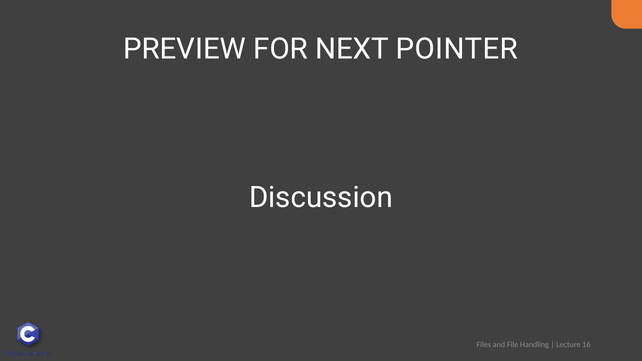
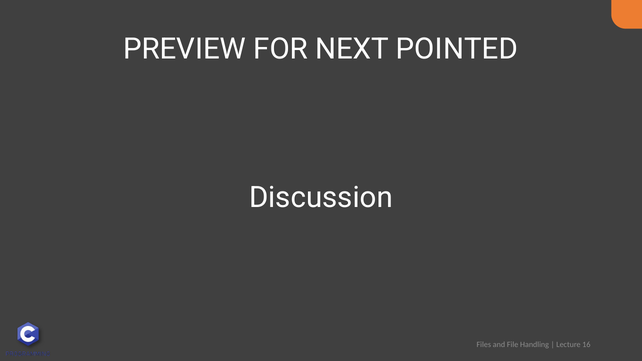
POINTER: POINTER -> POINTED (457, 49)
